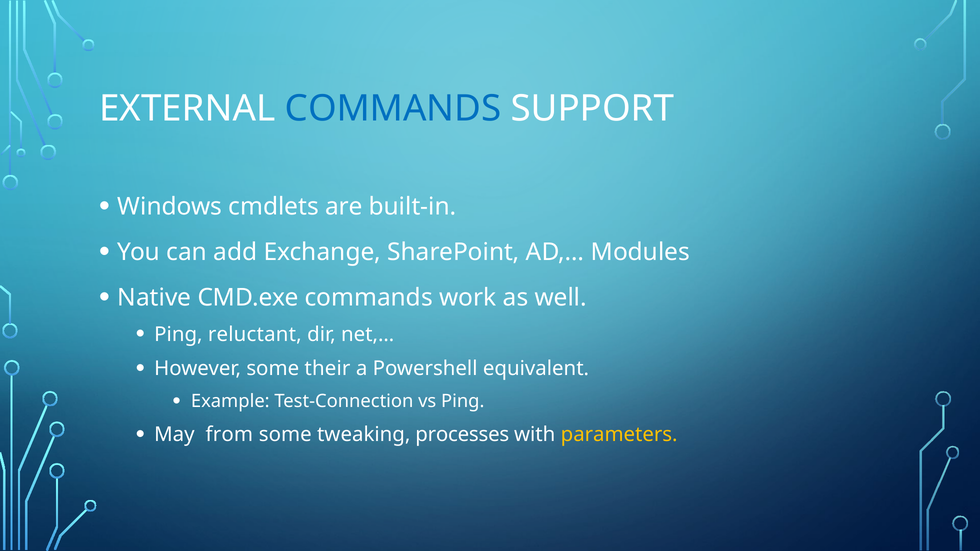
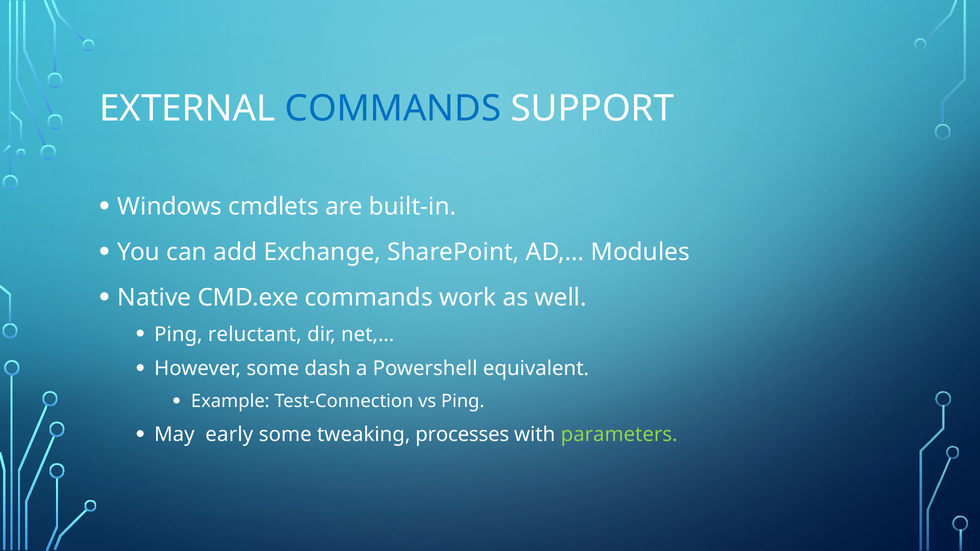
their: their -> dash (328, 369)
from: from -> early (229, 435)
parameters colour: yellow -> light green (619, 435)
